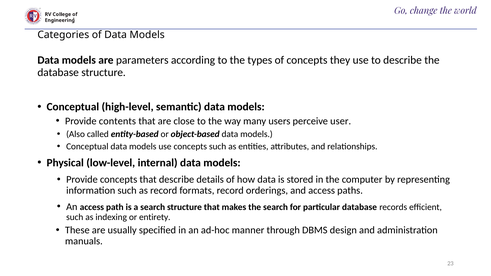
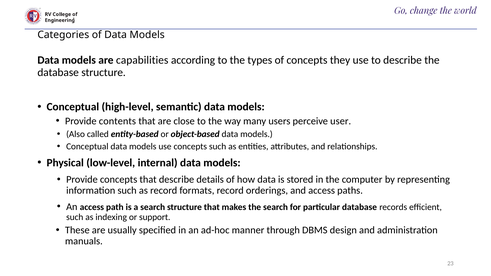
parameters: parameters -> capabilities (142, 60)
entirety: entirety -> support (155, 217)
